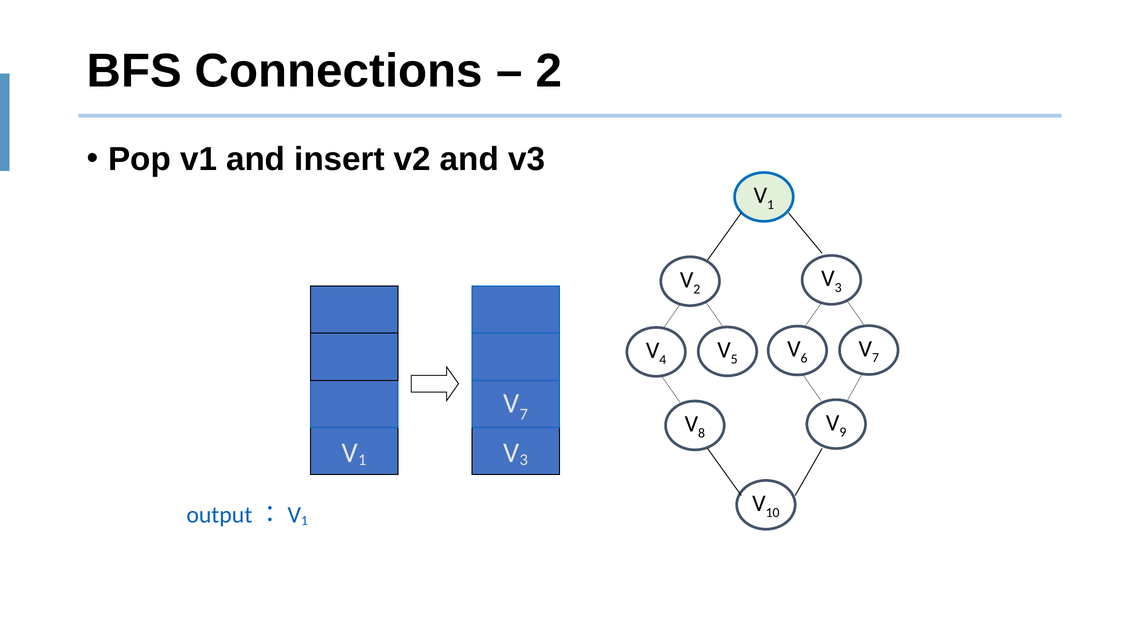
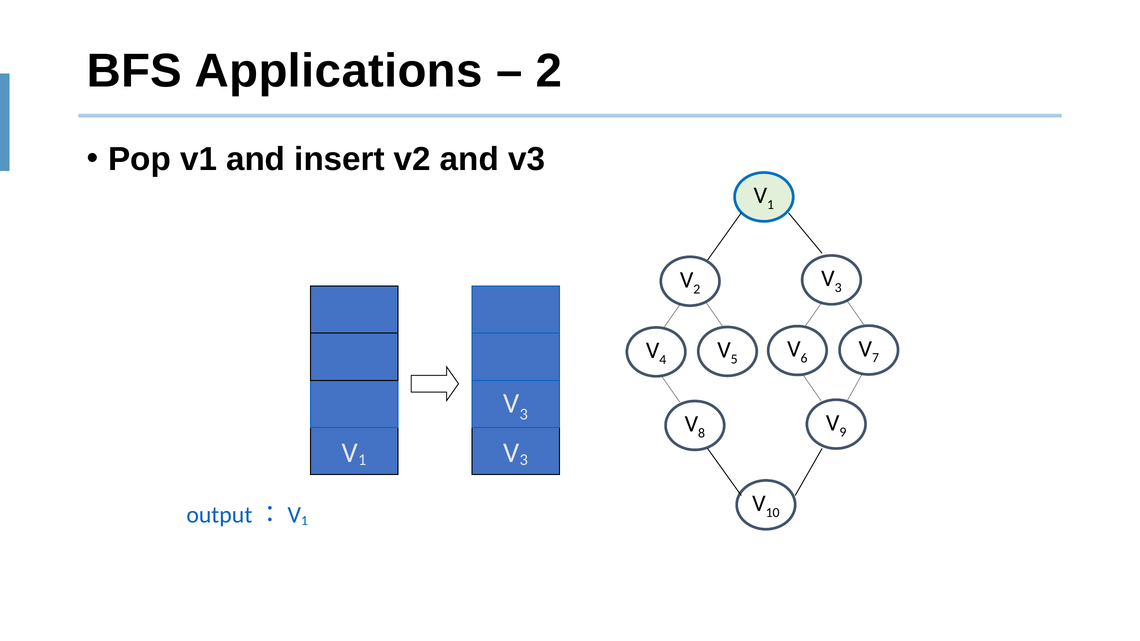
Connections: Connections -> Applications (339, 71)
7: 7 -> 3 (524, 415)
